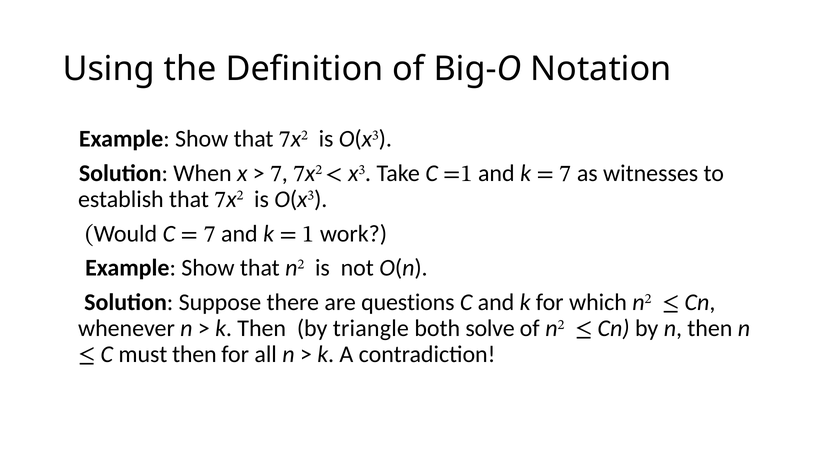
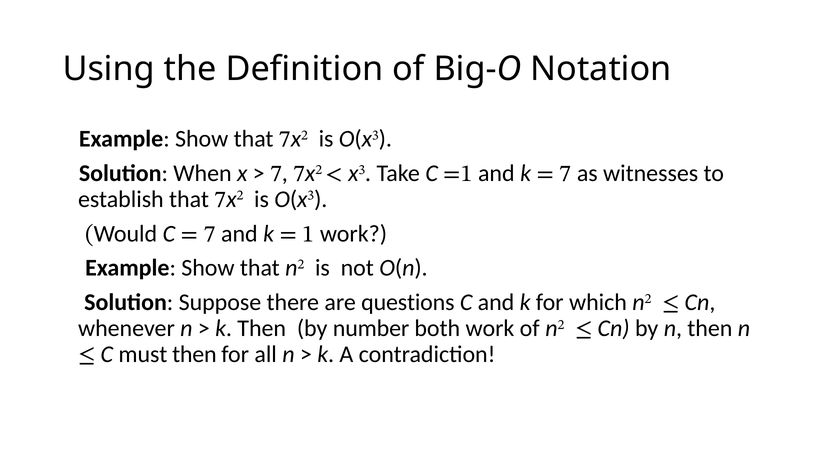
triangle: triangle -> number (371, 329)
both solve: solve -> work (490, 329)
